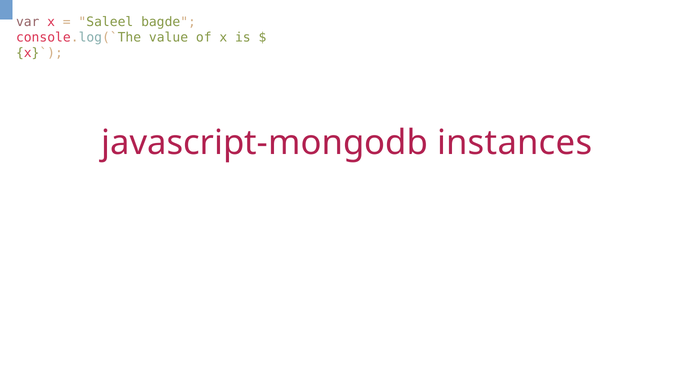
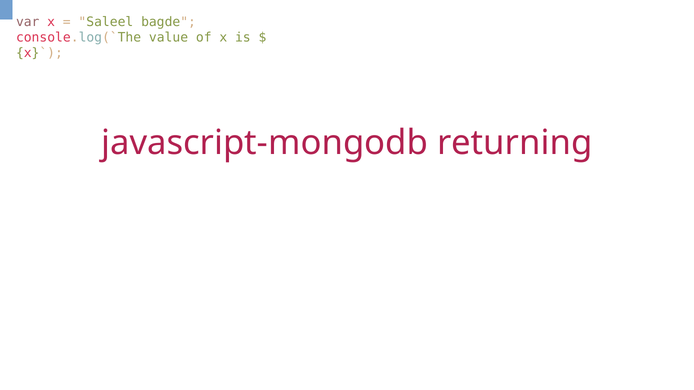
instances: instances -> returning (515, 143)
